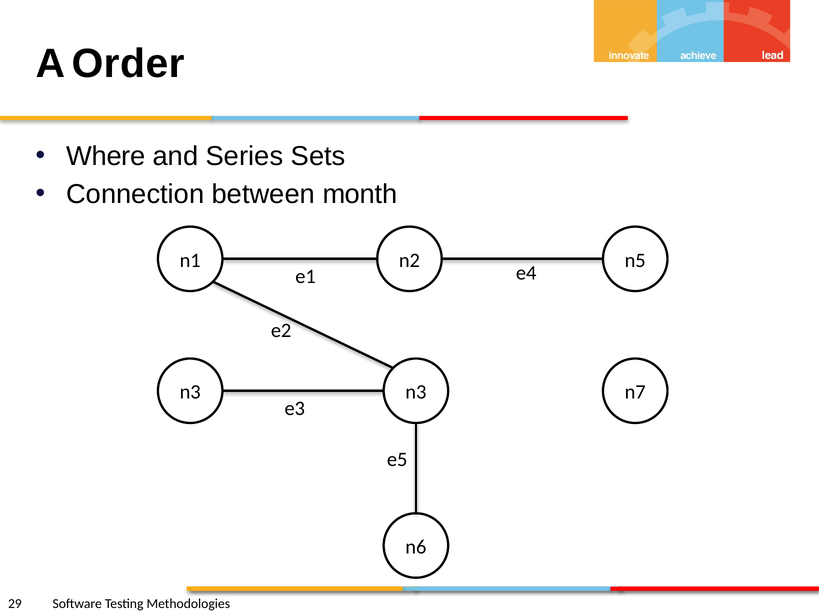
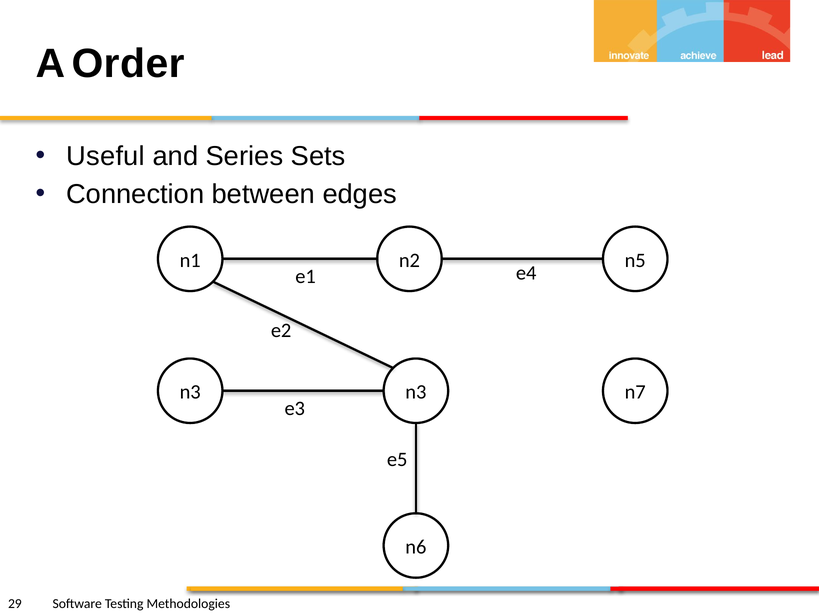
Where: Where -> Useful (106, 156)
month: month -> edges (360, 194)
